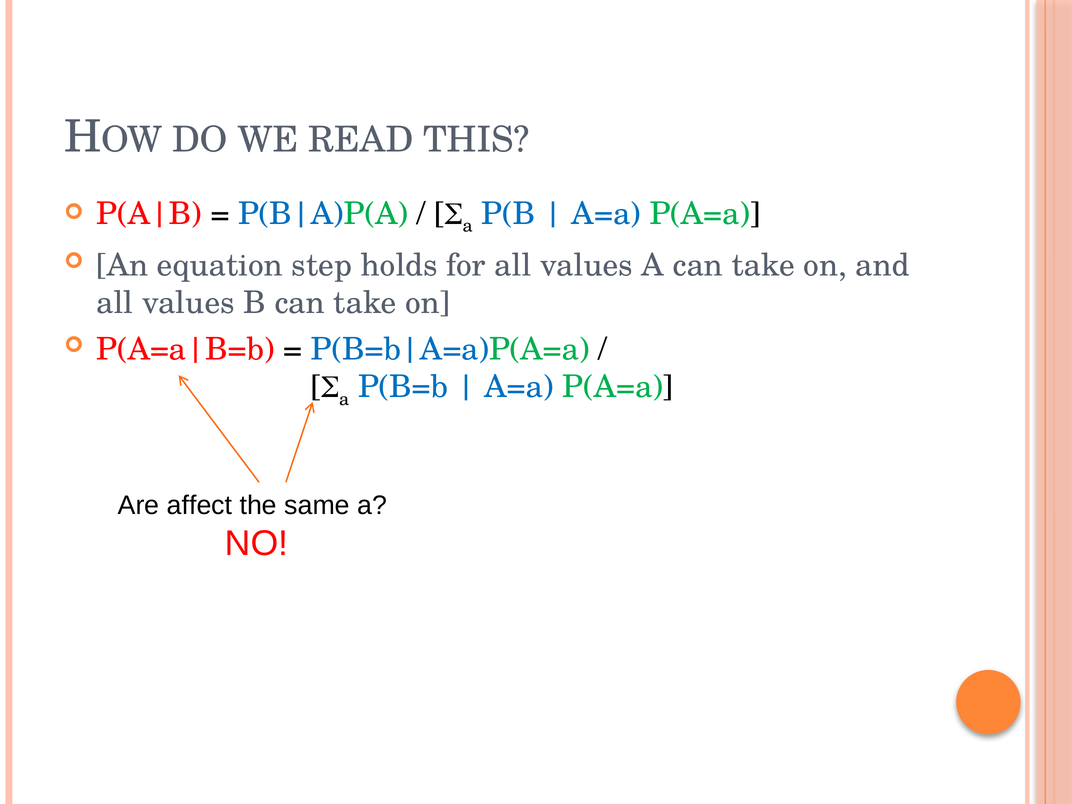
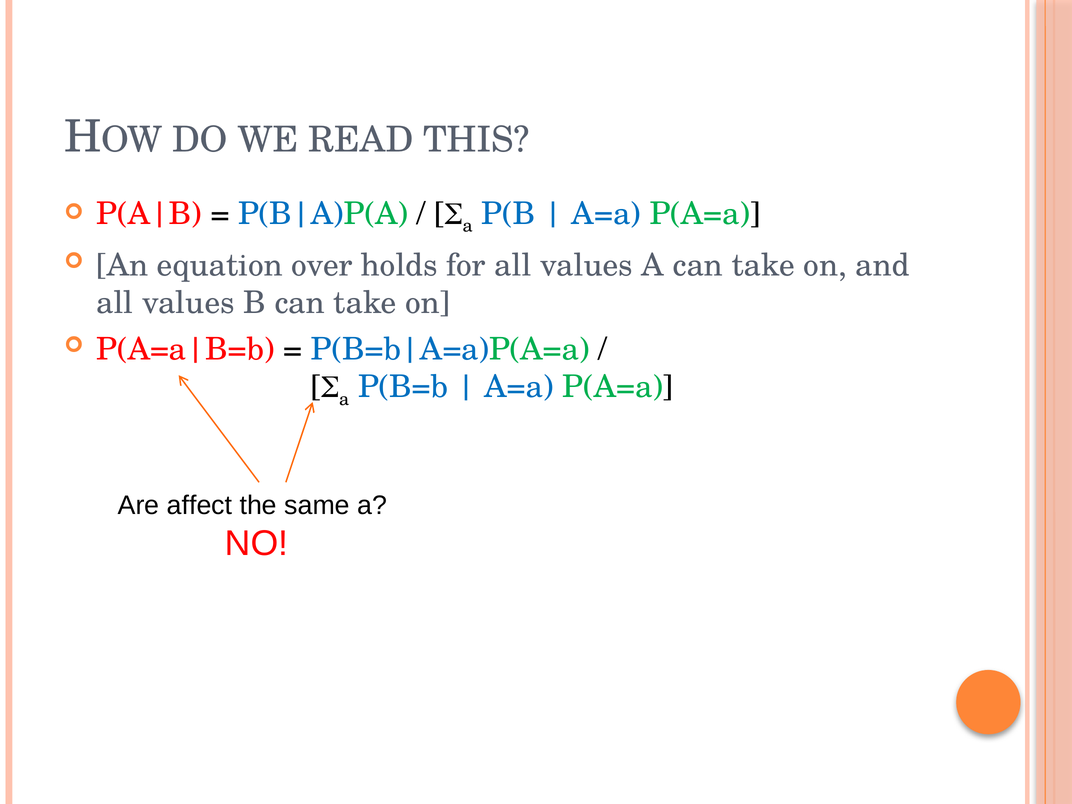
step: step -> over (322, 265)
